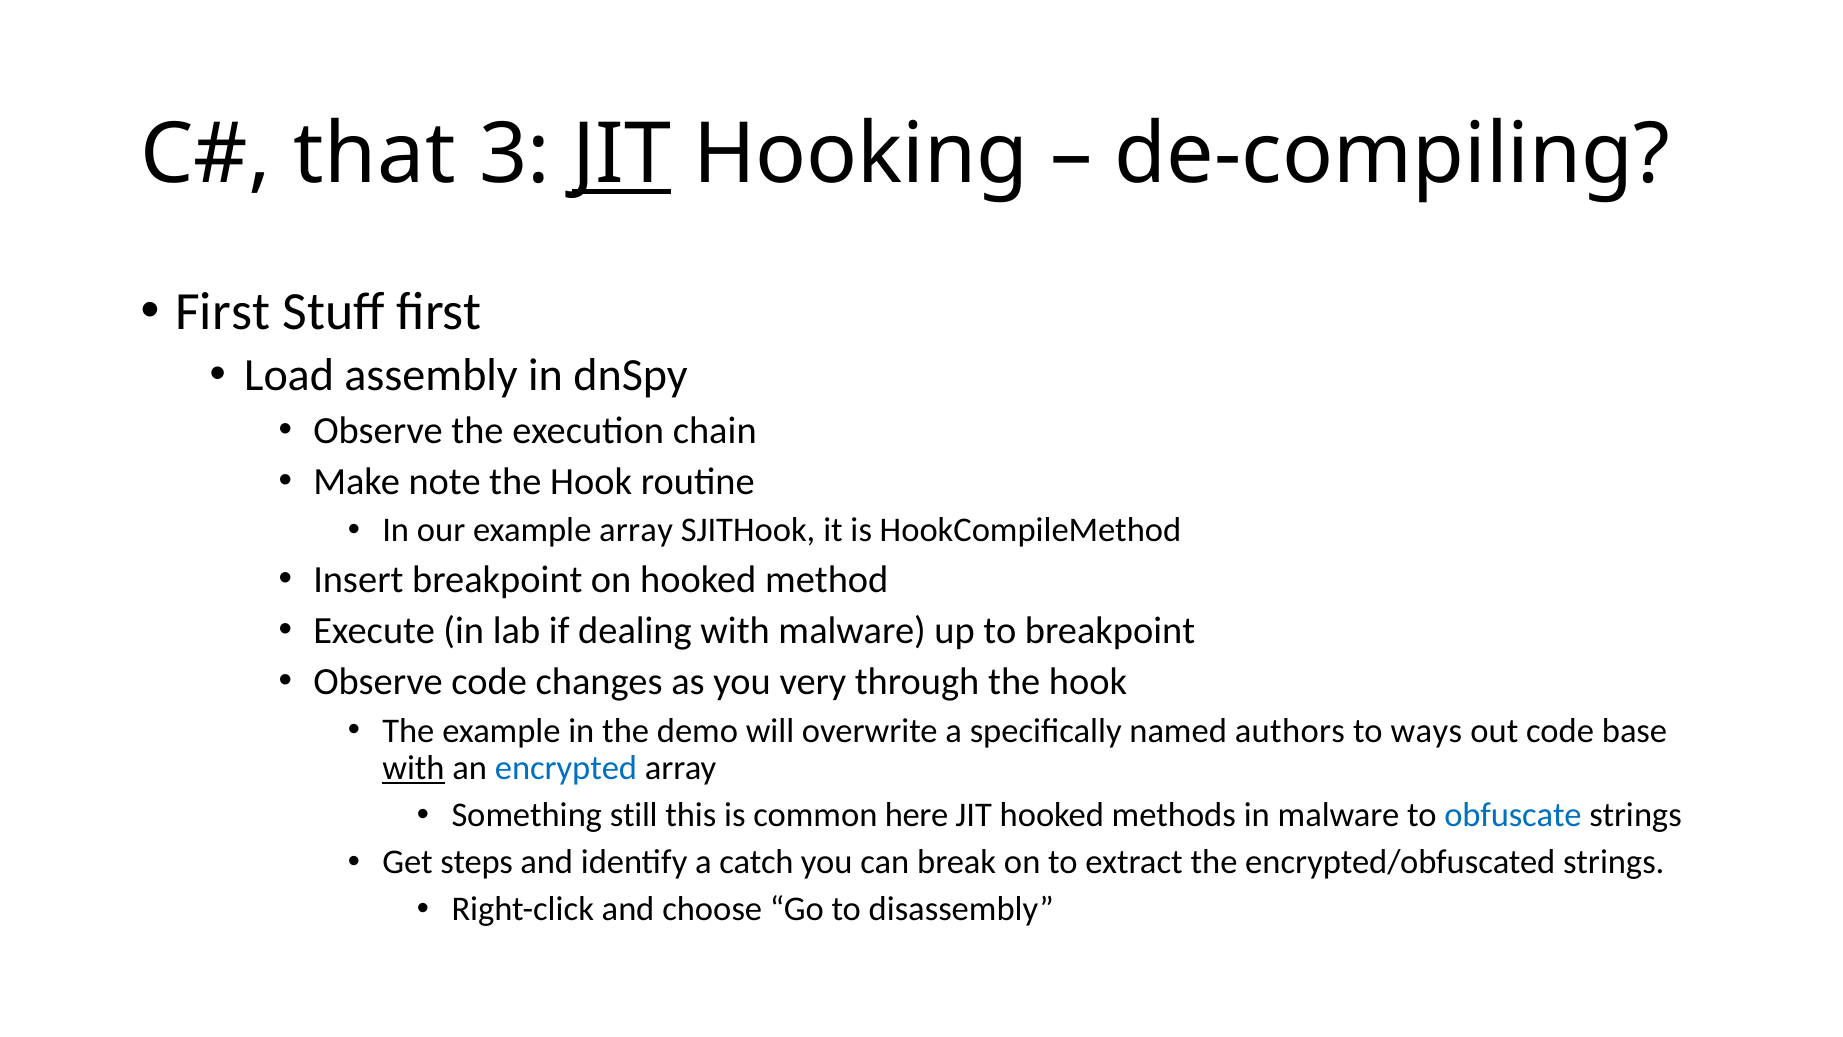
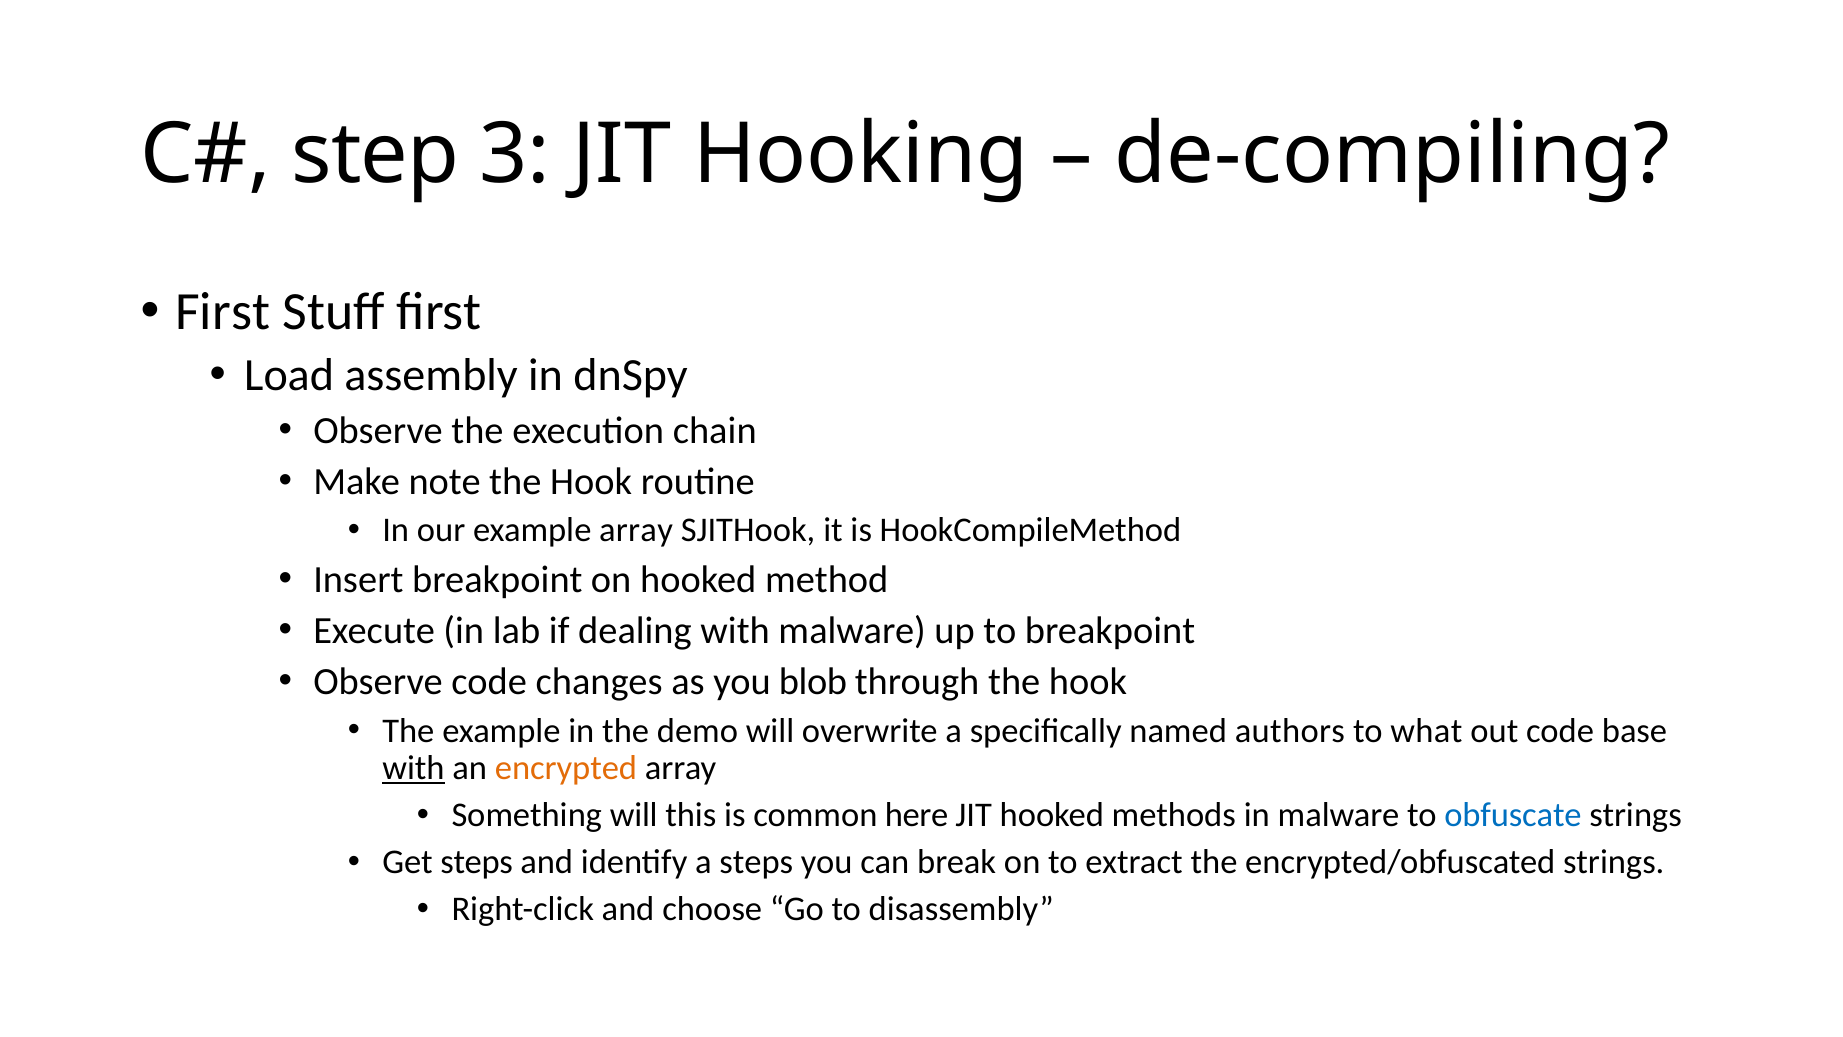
that: that -> step (376, 155)
JIT underline: present -> none (622, 155)
very: very -> blob (813, 682)
ways: ways -> what (1426, 731)
encrypted colour: blue -> orange (566, 768)
Something still: still -> will (634, 815)
a catch: catch -> steps (756, 862)
